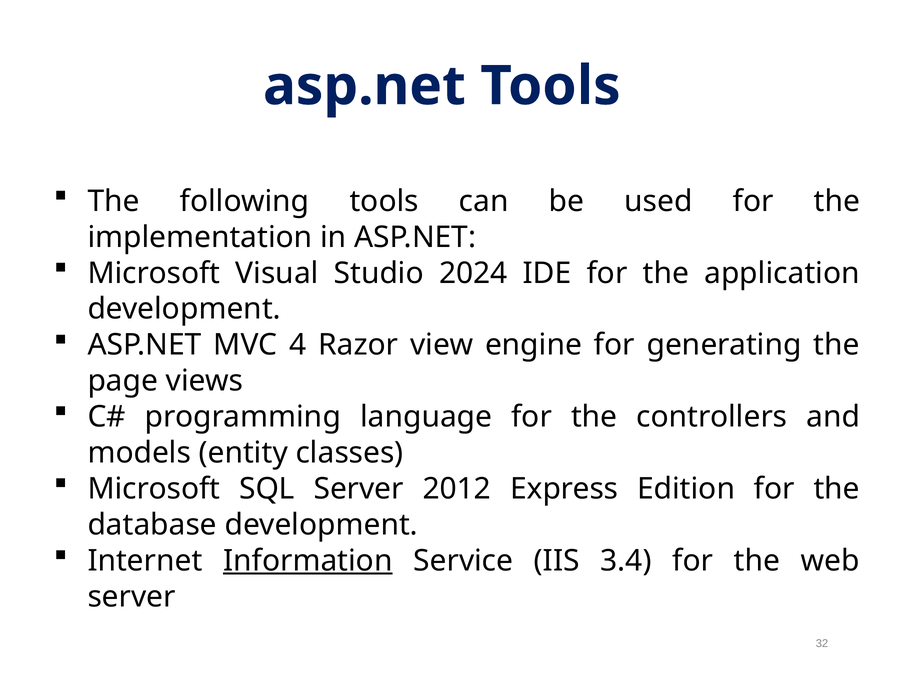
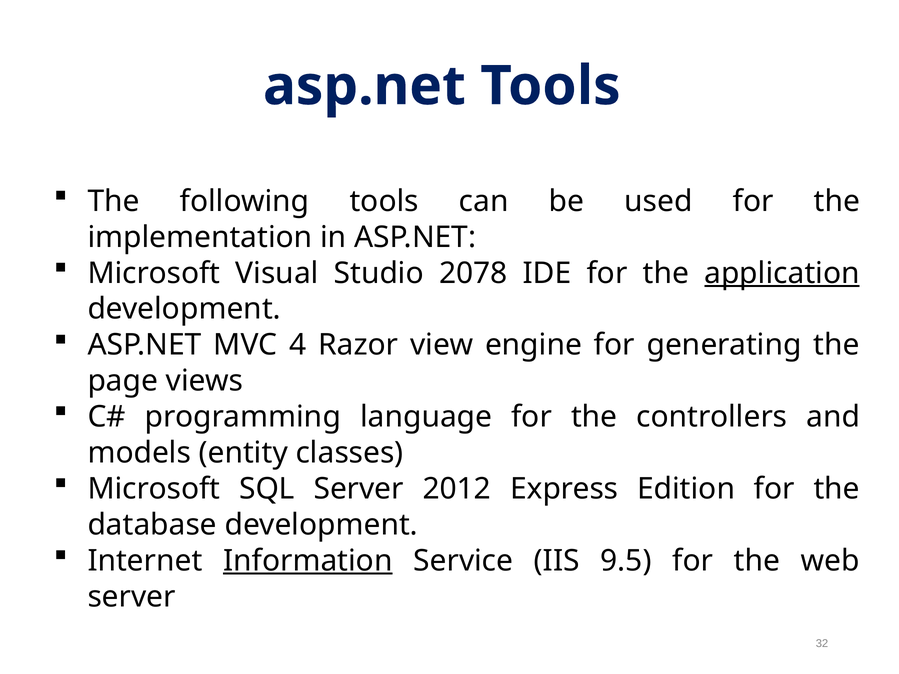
2024: 2024 -> 2078 (473, 273)
application underline: none -> present (782, 273)
3.4: 3.4 -> 9.5 (626, 561)
